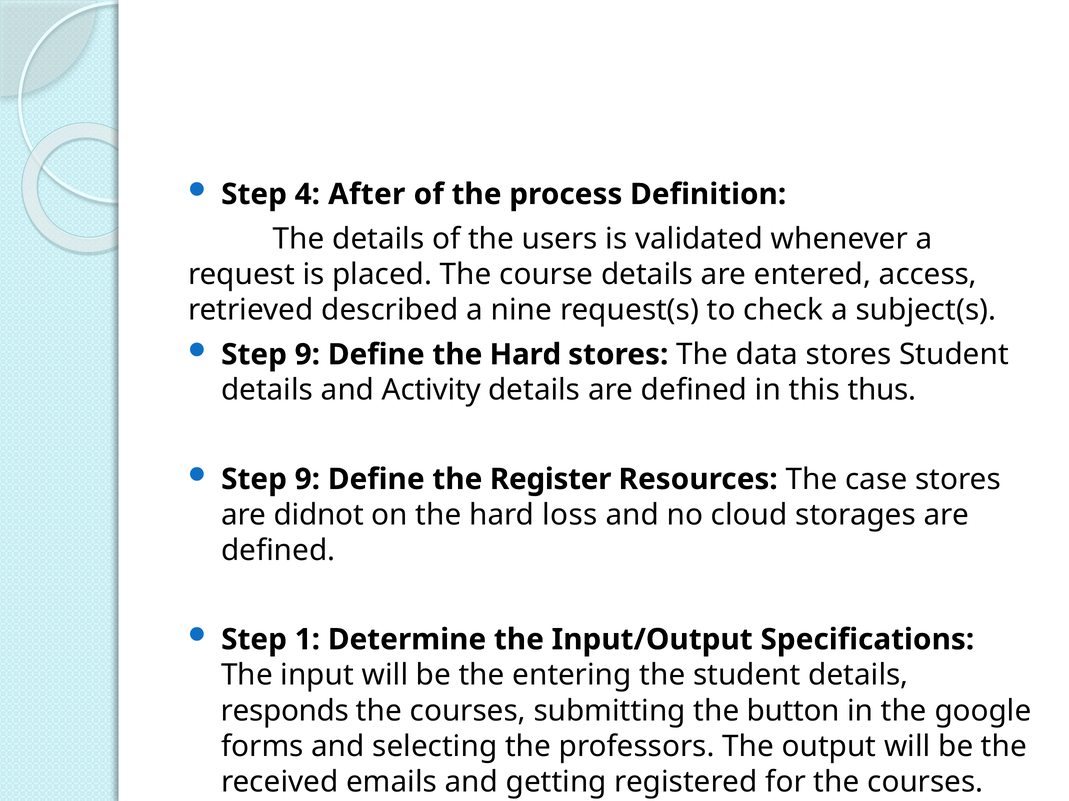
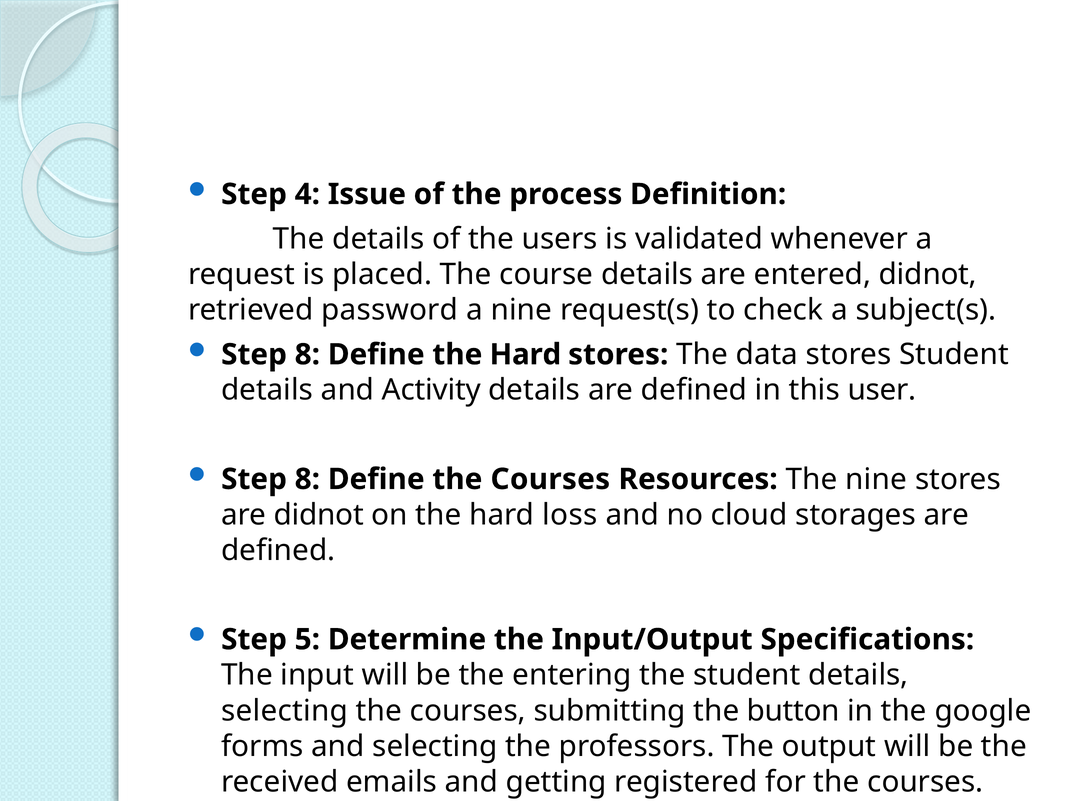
After: After -> Issue (367, 194)
entered access: access -> didnot (928, 275)
described: described -> password (390, 310)
9: 9 -> 8 (307, 355)
thus: thus -> user (882, 391)
9: 9 -> 8 (307, 480)
Define the Register: Register -> Courses (550, 480)
The case: case -> nine (876, 480)
1: 1 -> 5 (307, 640)
responds: responds -> selecting (285, 711)
